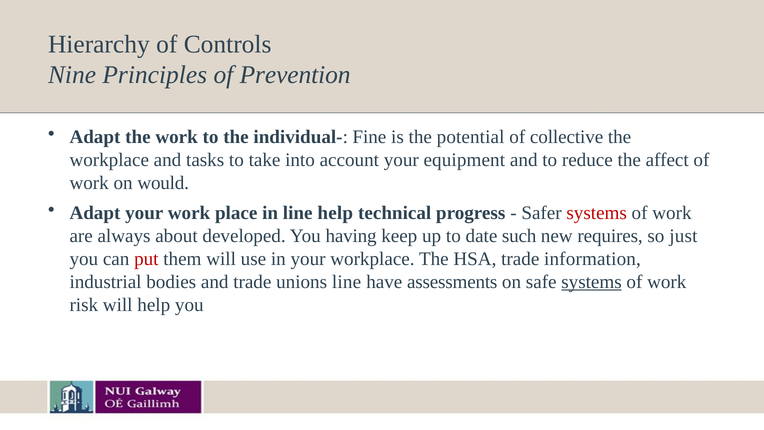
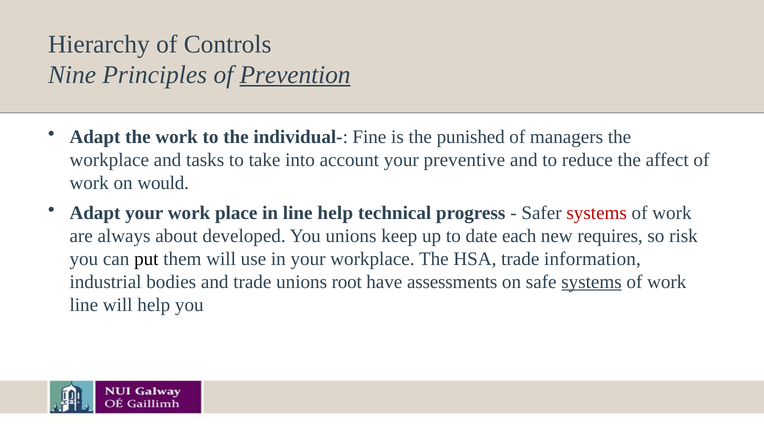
Prevention underline: none -> present (295, 75)
potential: potential -> punished (471, 137)
collective: collective -> managers (567, 137)
equipment: equipment -> preventive (464, 160)
You having: having -> unions (351, 236)
such: such -> each (519, 236)
just: just -> risk (683, 236)
put colour: red -> black (146, 259)
unions line: line -> root (347, 282)
risk: risk -> line (84, 305)
